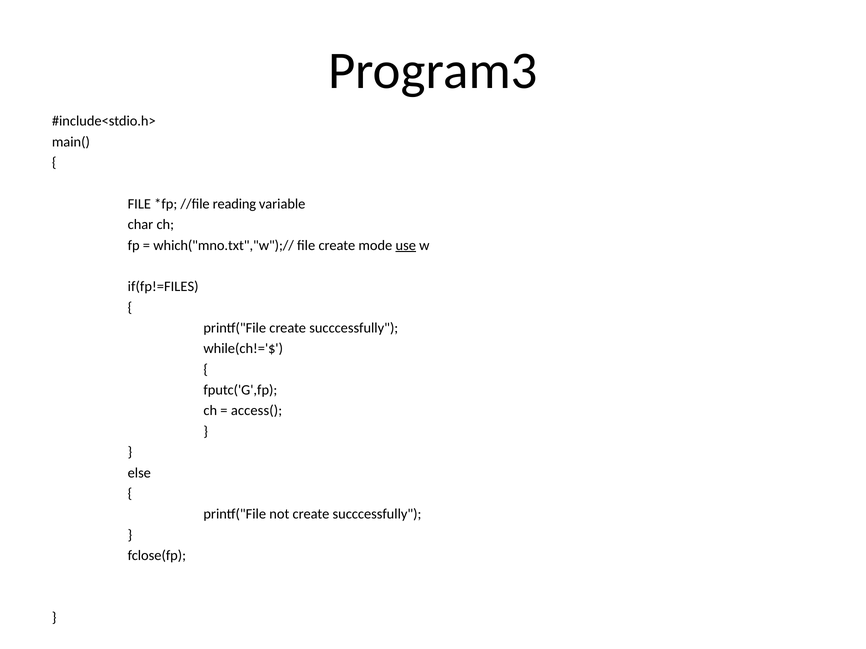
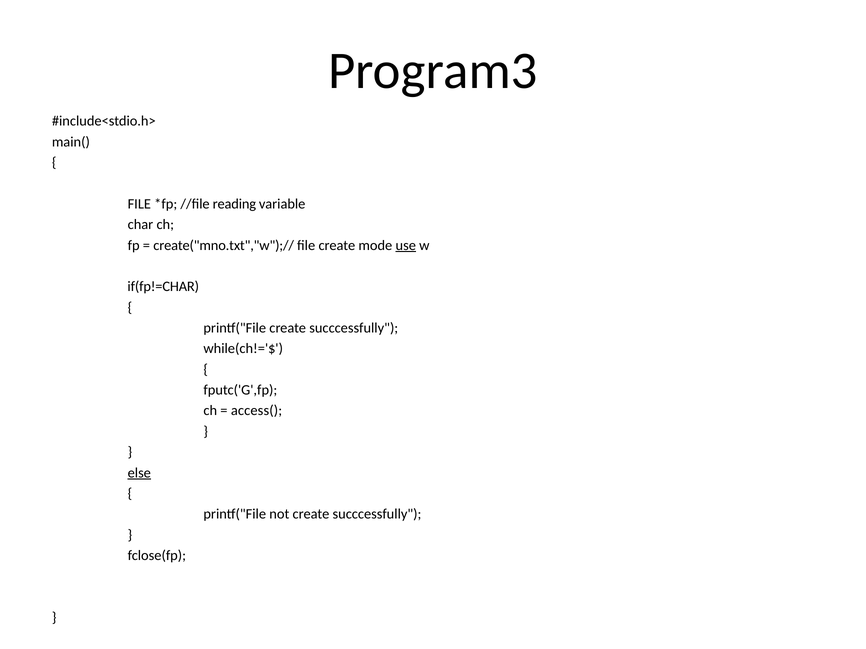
which("mno.txt","w");//: which("mno.txt","w");// -> create("mno.txt","w");// (224, 245)
if(fp!=FILES: if(fp!=FILES -> if(fp!=CHAR (163, 287)
else underline: none -> present (139, 473)
